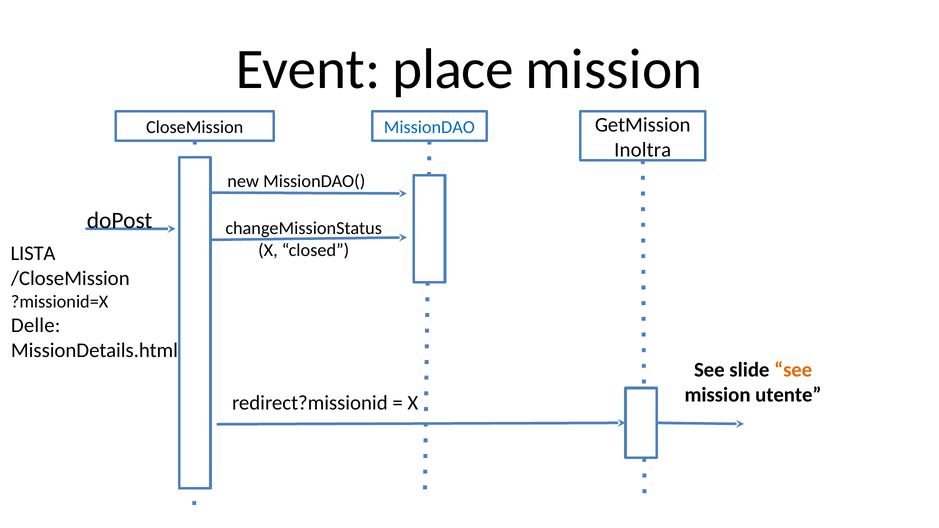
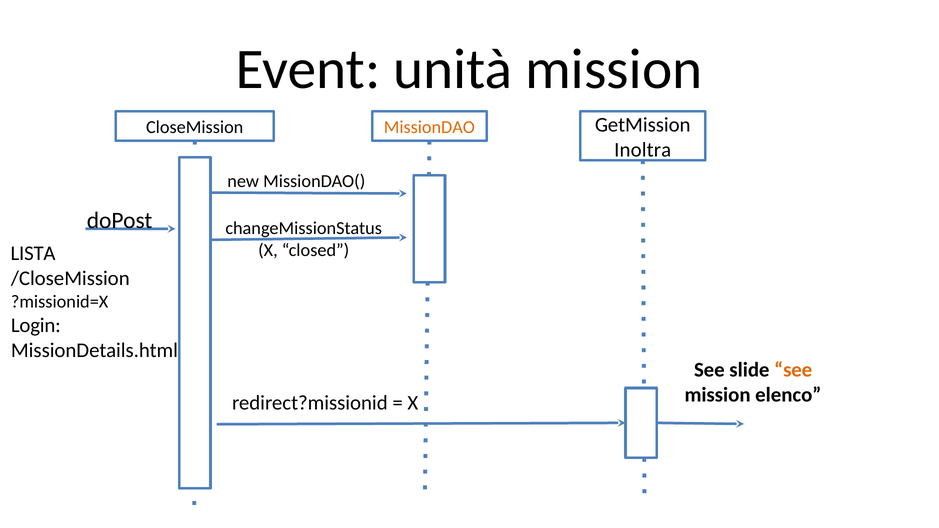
place: place -> unità (453, 69)
MissionDAO colour: blue -> orange (429, 127)
Delle: Delle -> Login (36, 326)
utente: utente -> elenco (788, 395)
